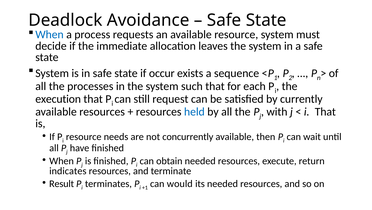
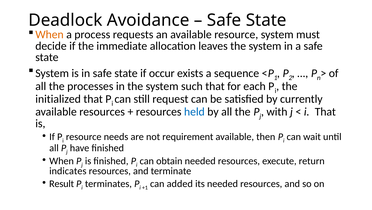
When colour: blue -> orange (49, 34)
execution: execution -> initialized (58, 99)
concurrently: concurrently -> requirement (188, 136)
would: would -> added (180, 183)
